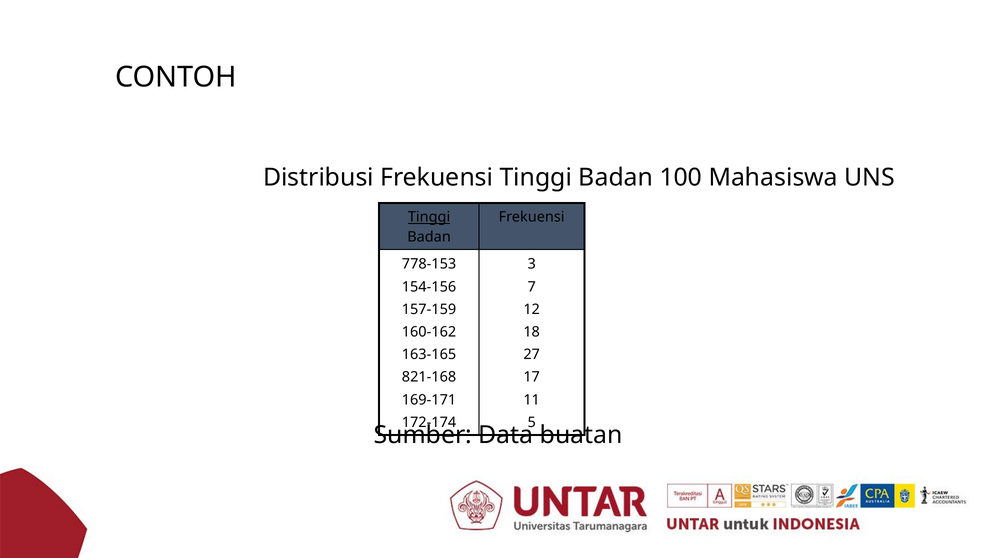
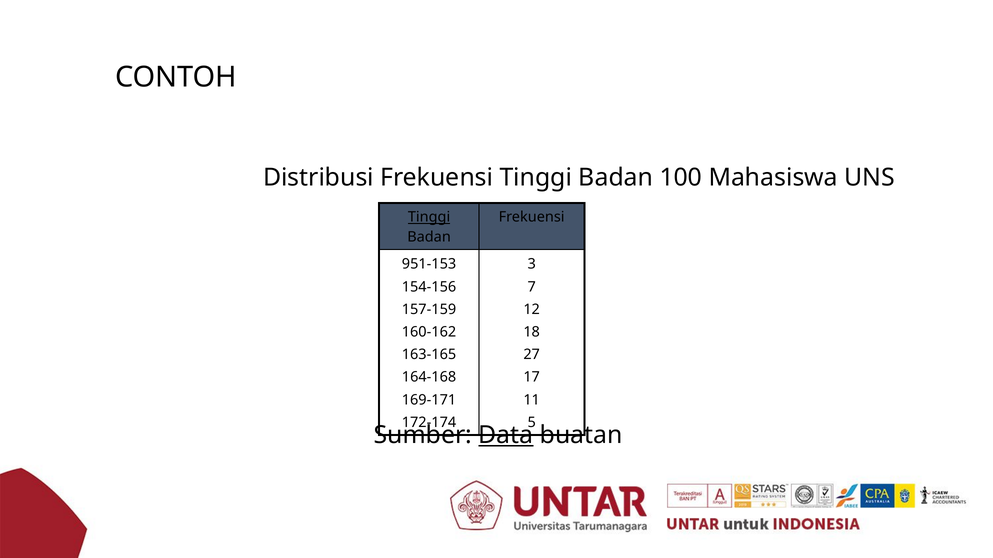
778-153: 778-153 -> 951-153 (429, 264)
821-168: 821-168 -> 164-168 (429, 378)
Data underline: none -> present (506, 436)
